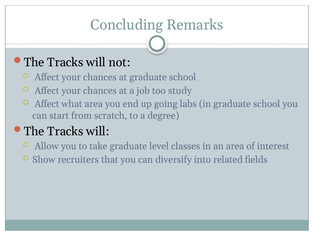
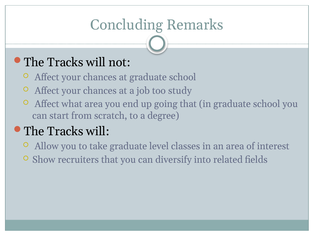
going labs: labs -> that (188, 104)
